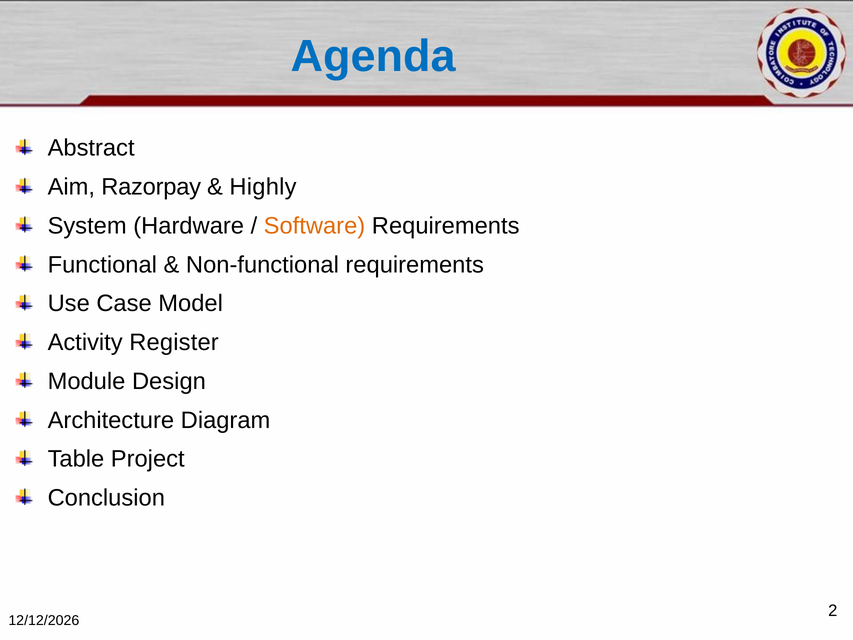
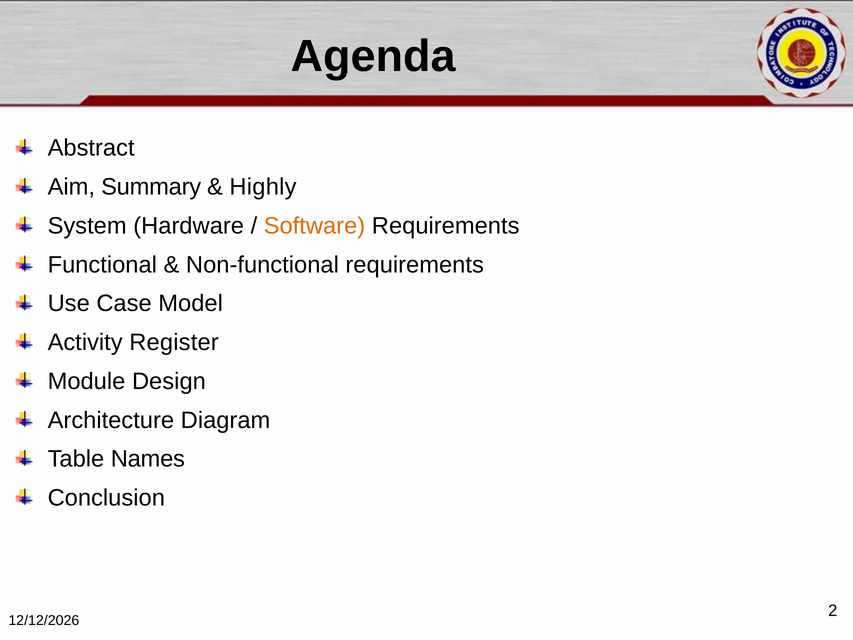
Agenda colour: blue -> black (373, 56)
Razorpay: Razorpay -> Summary (151, 187)
Project: Project -> Names (148, 459)
